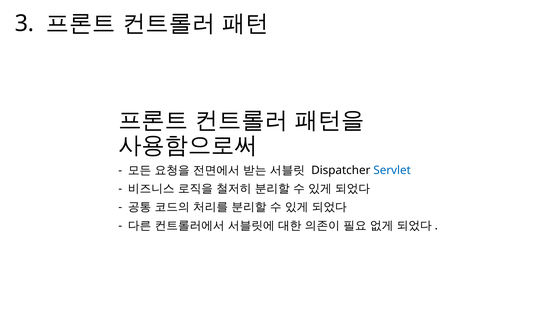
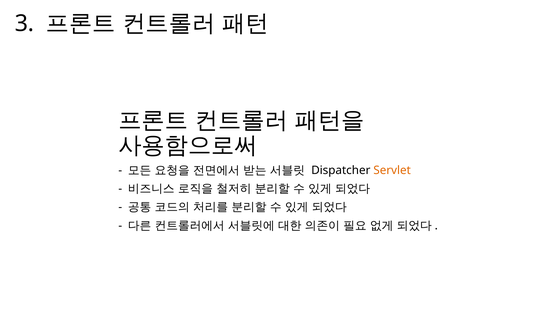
Servlet colour: blue -> orange (392, 170)
